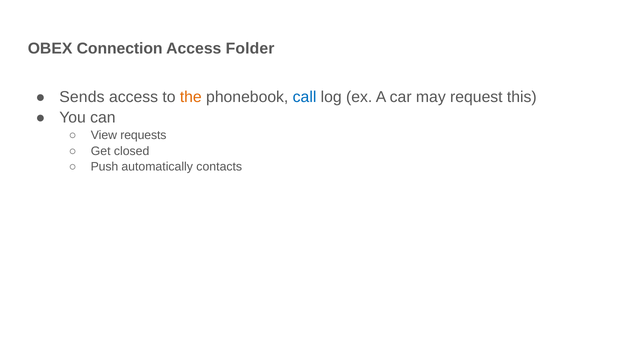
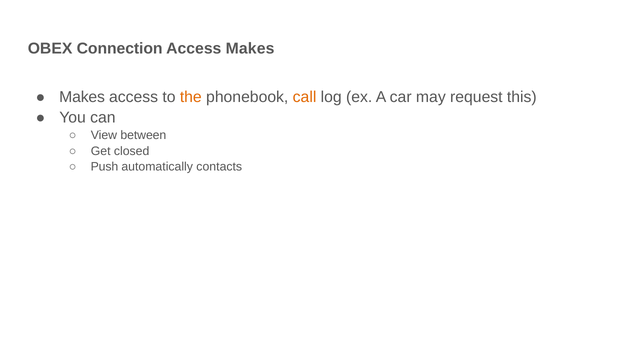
Access Folder: Folder -> Makes (250, 49)
Sends: Sends -> Makes (82, 97)
call colour: blue -> orange (305, 97)
requests: requests -> between (143, 135)
